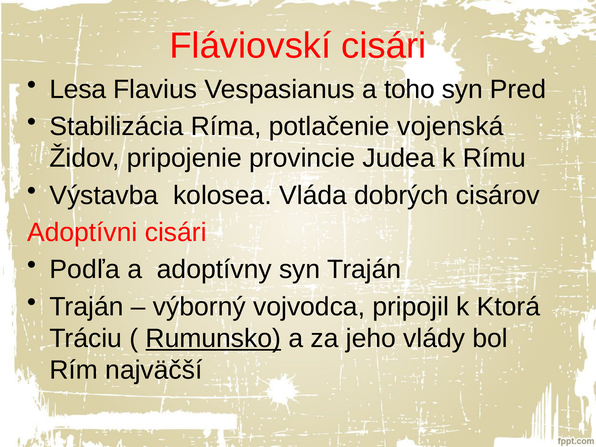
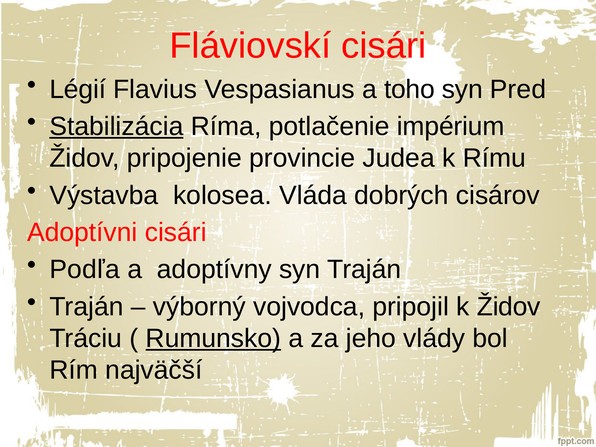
Lesa: Lesa -> Légií (78, 89)
Stabilizácia underline: none -> present (116, 126)
vojenská: vojenská -> impérium (451, 126)
k Ktorá: Ktorá -> Židov (509, 307)
